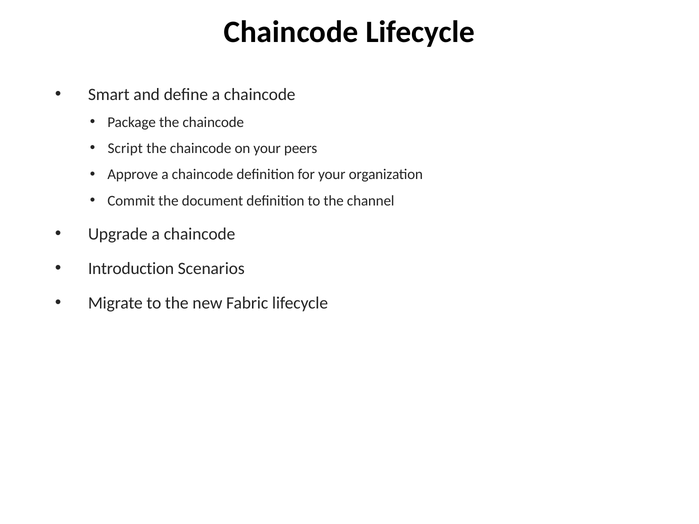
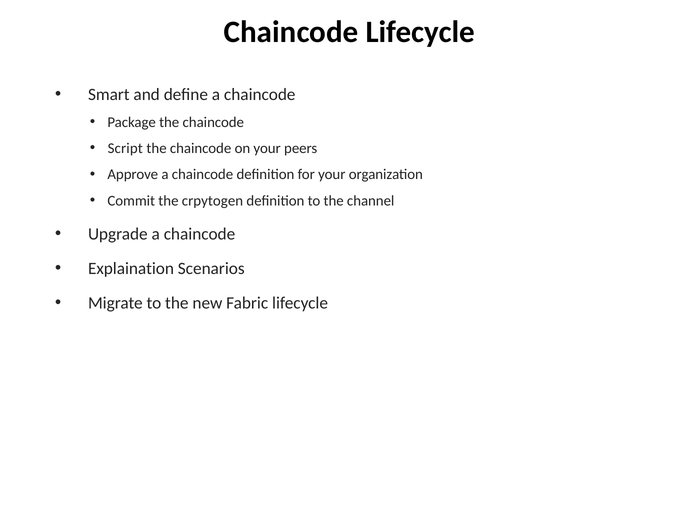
document: document -> crpytogen (212, 201)
Introduction: Introduction -> Explaination (131, 269)
